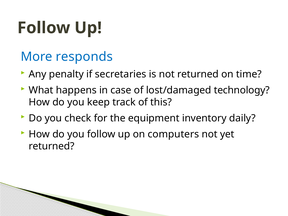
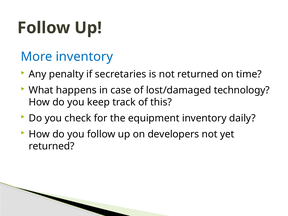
More responds: responds -> inventory (84, 57)
computers: computers -> developers (173, 134)
